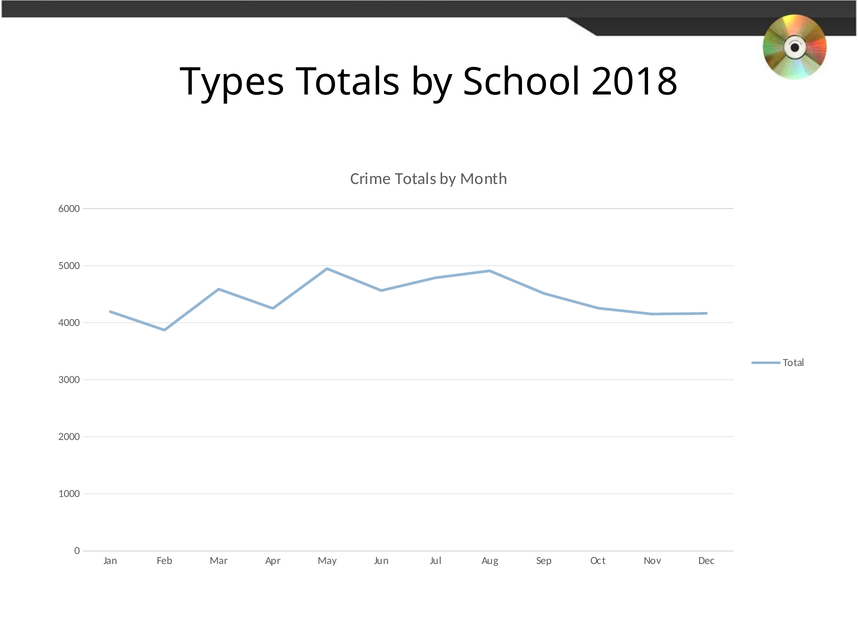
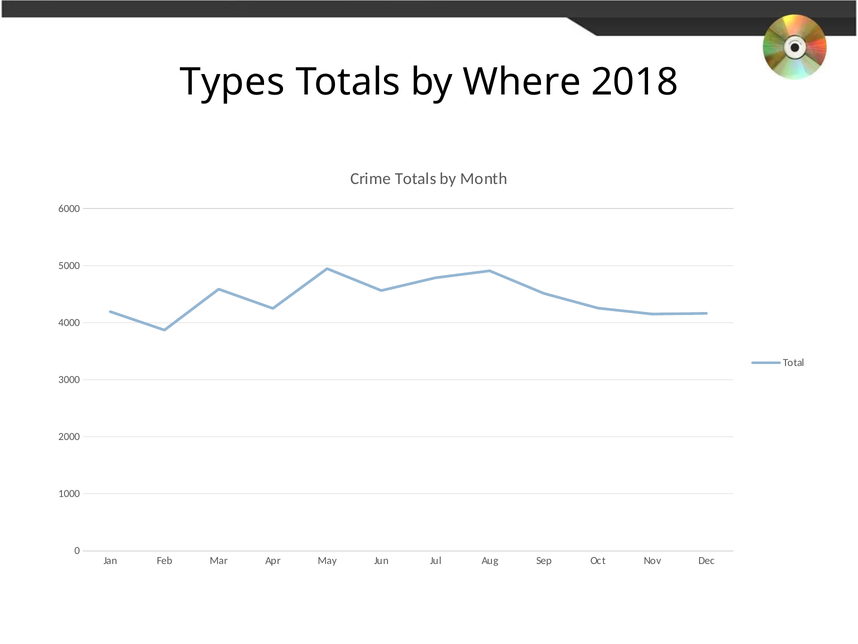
School: School -> Where (522, 82)
